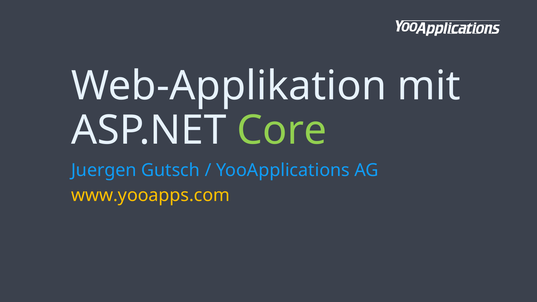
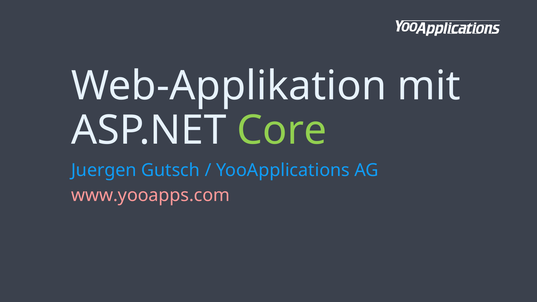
www.yooapps.com colour: yellow -> pink (151, 195)
